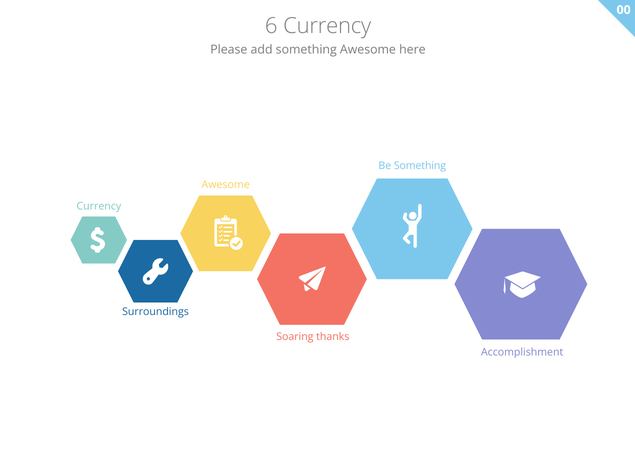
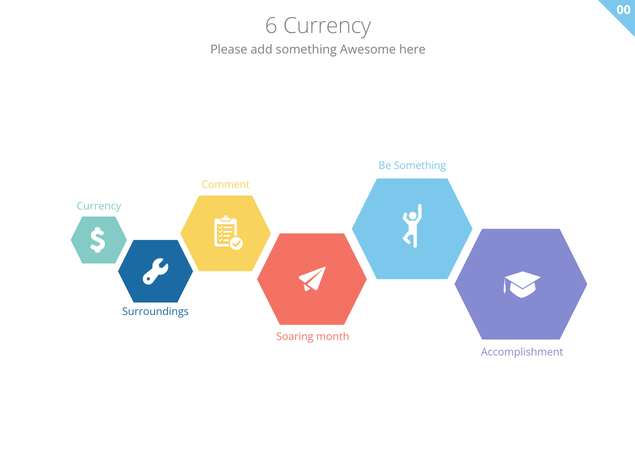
Awesome: Awesome -> Comment (226, 185)
thanks: thanks -> month (333, 337)
